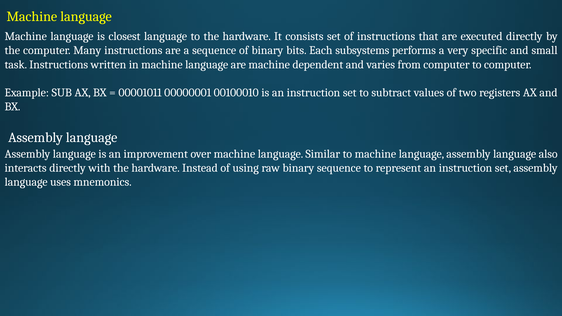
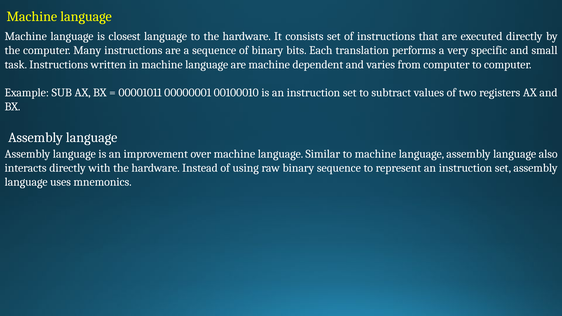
subsystems: subsystems -> translation (362, 50)
